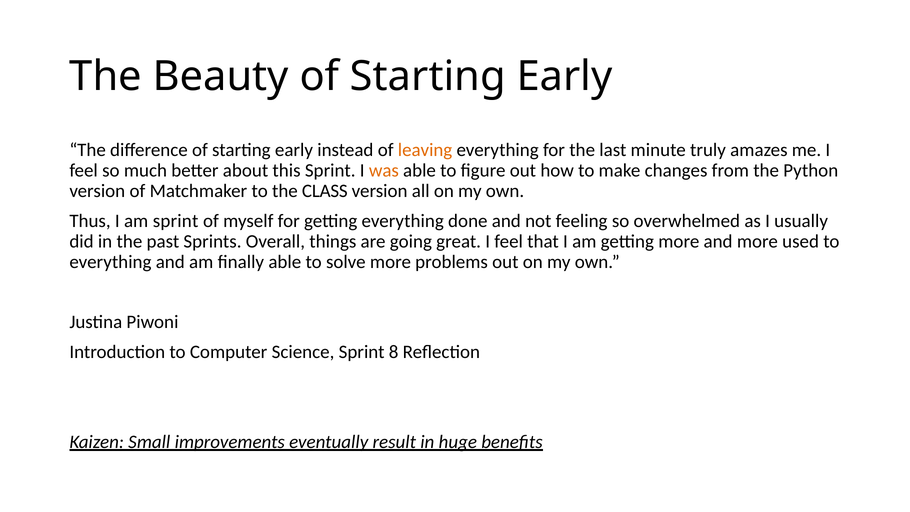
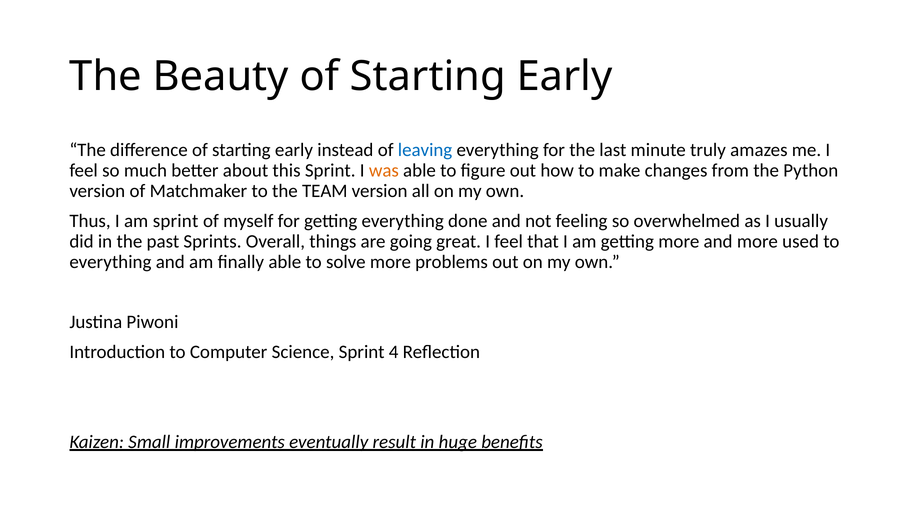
leaving colour: orange -> blue (425, 150)
CLASS: CLASS -> TEAM (325, 191)
8: 8 -> 4 (394, 352)
